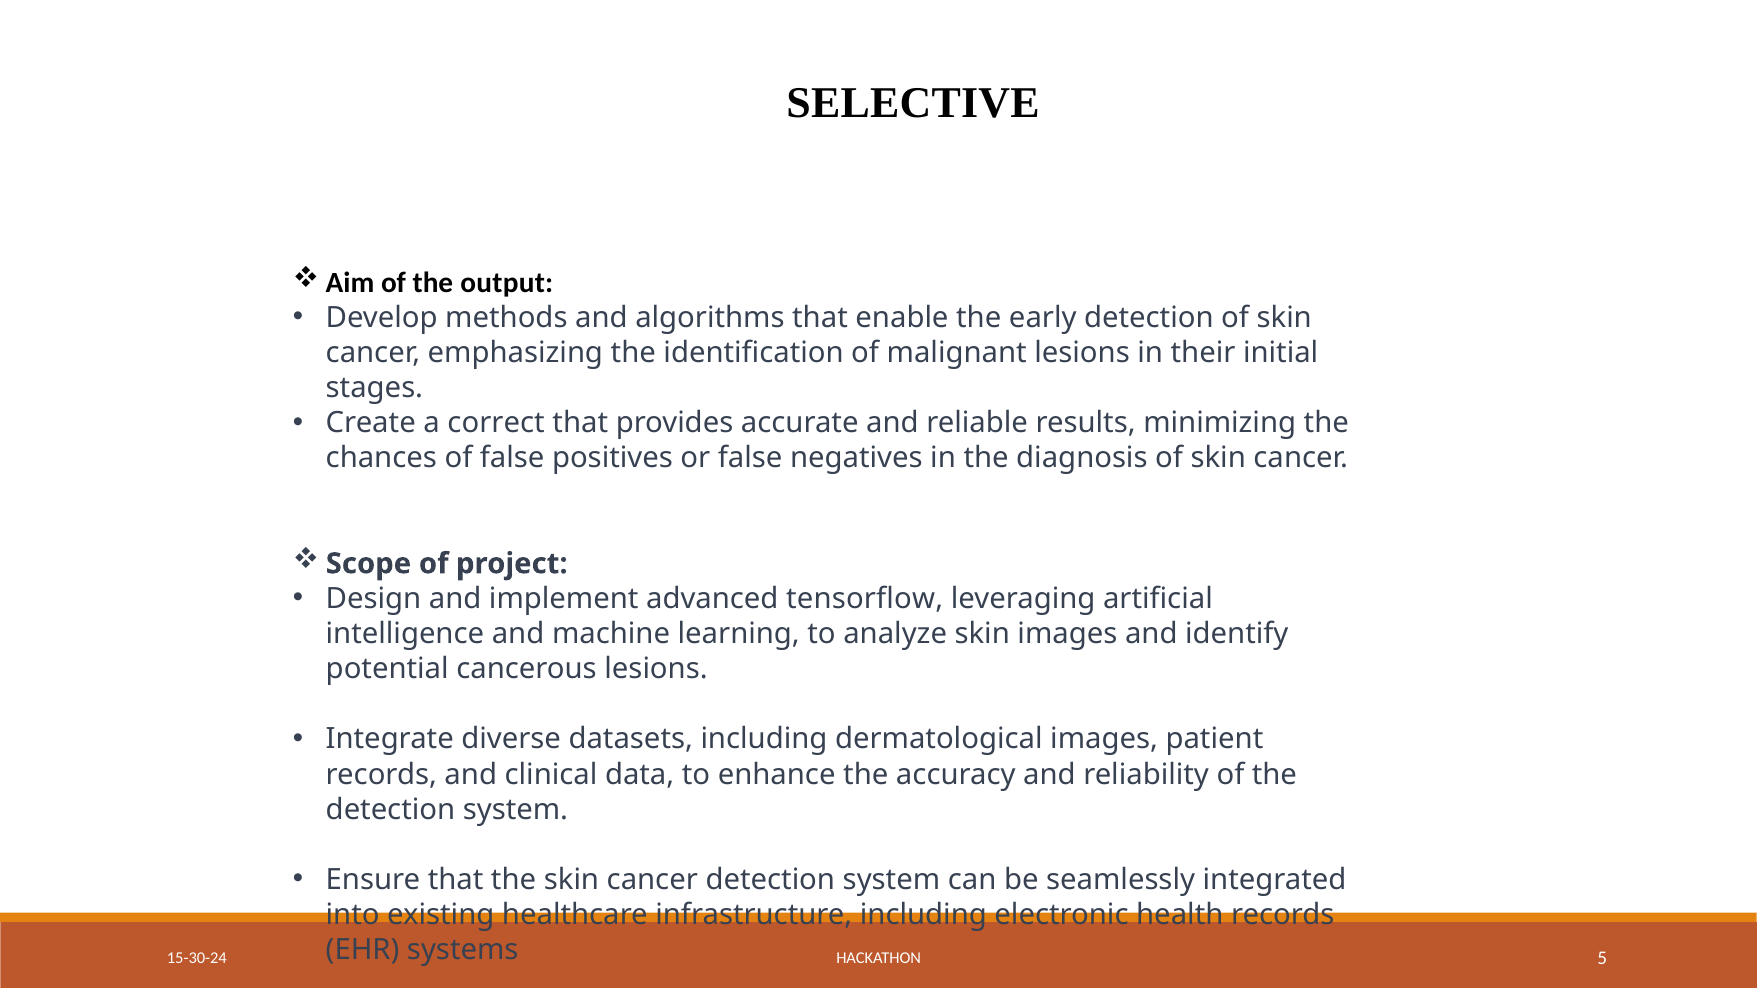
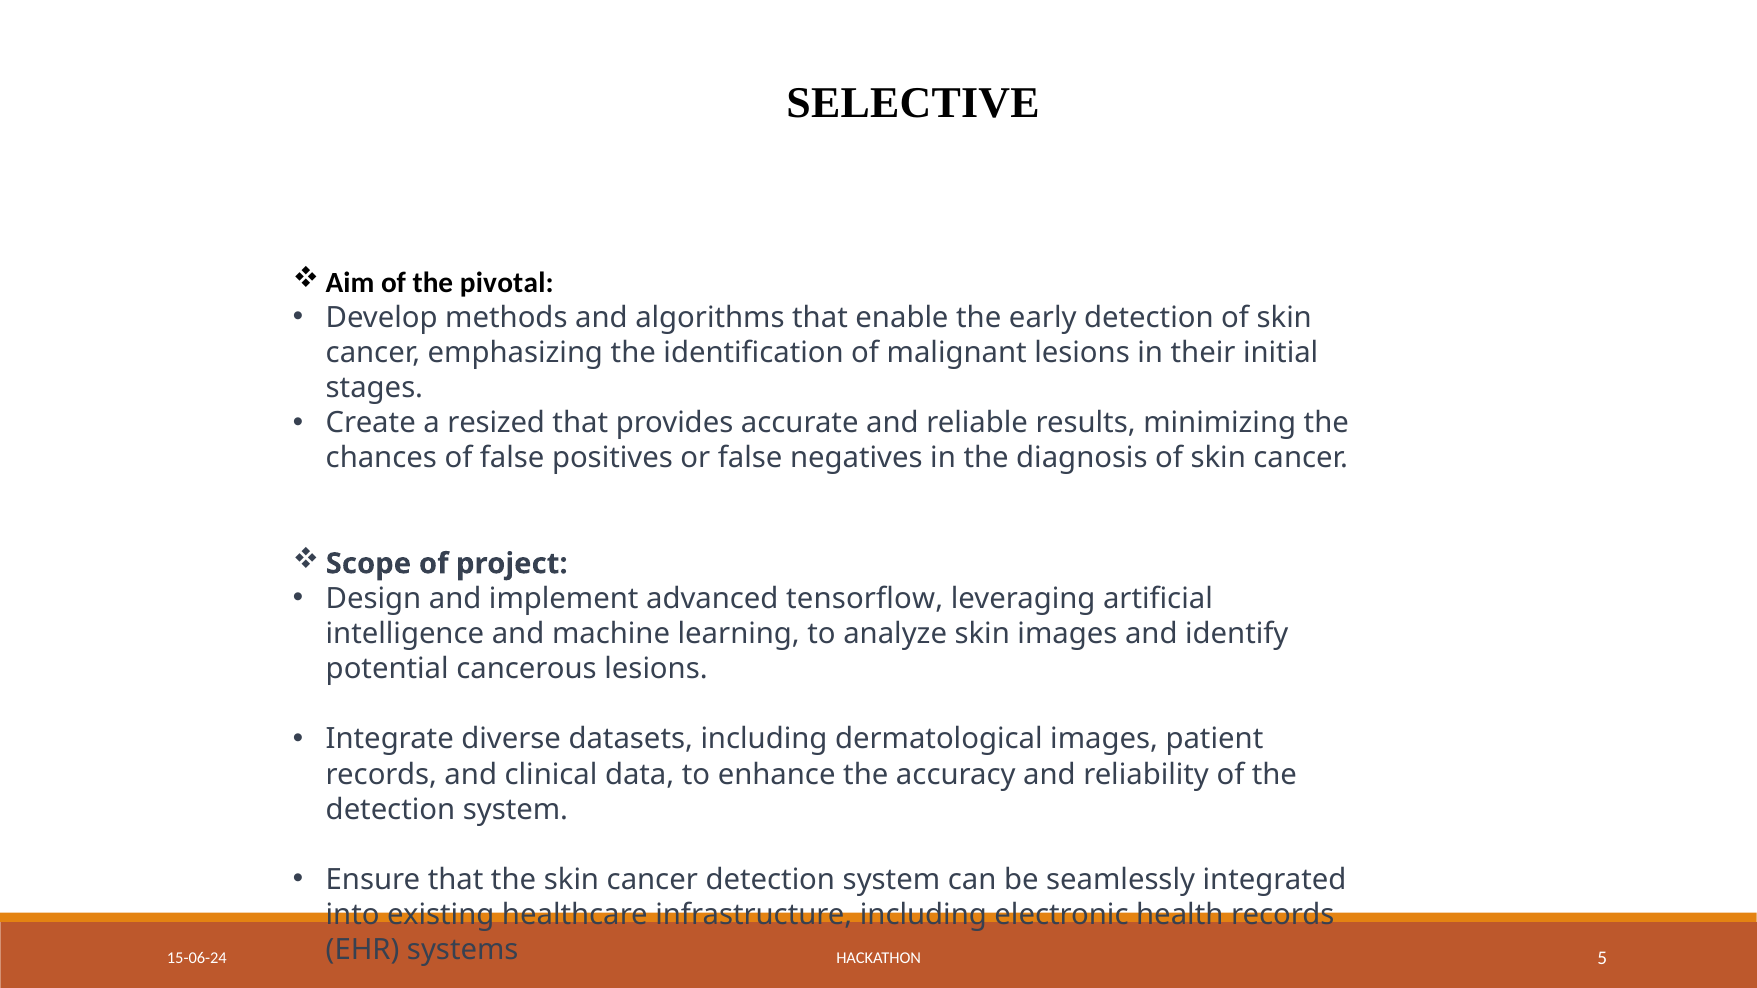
output: output -> pivotal (507, 283)
correct: correct -> resized (496, 423)
15-30-24: 15-30-24 -> 15-06-24 (197, 958)
